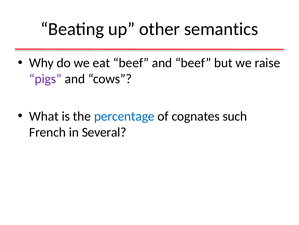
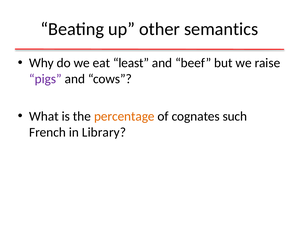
eat beef: beef -> least (131, 63)
percentage colour: blue -> orange (124, 116)
Several: Several -> Library (104, 132)
